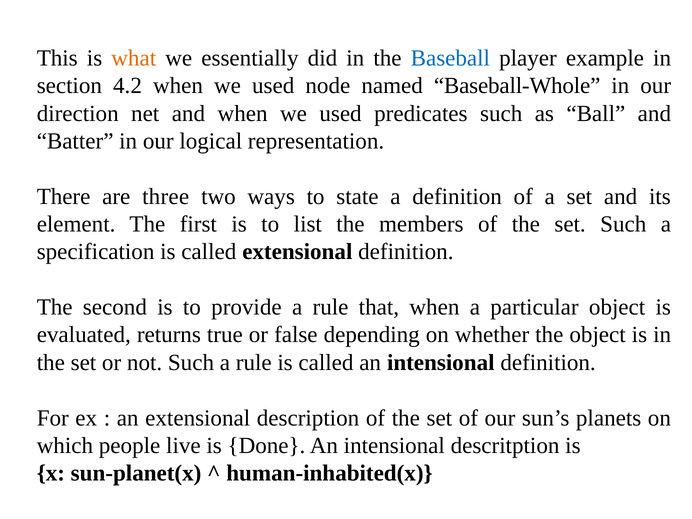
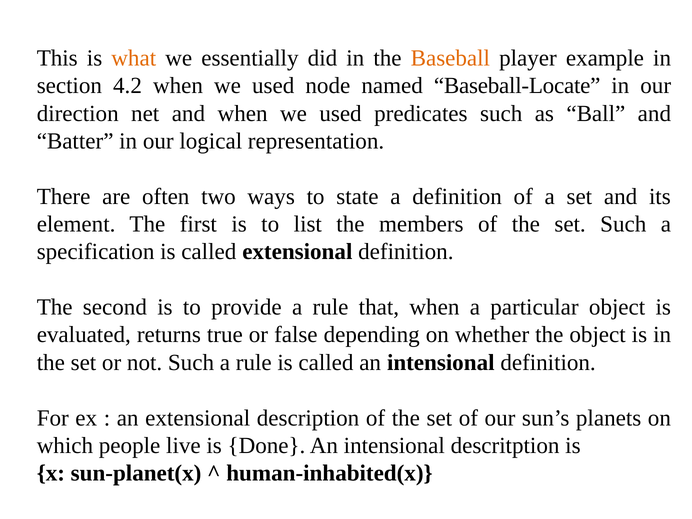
Baseball colour: blue -> orange (450, 58)
Baseball-Whole: Baseball-Whole -> Baseball-Locate (517, 86)
three: three -> often (166, 196)
